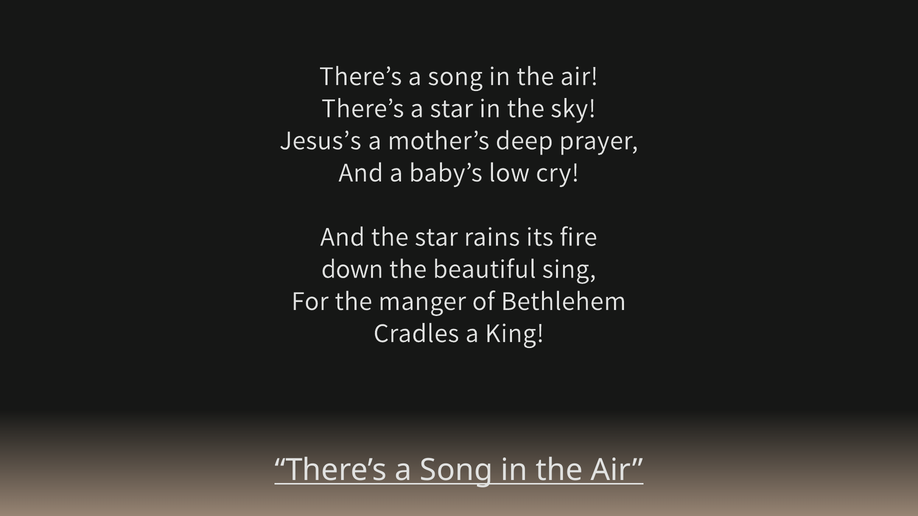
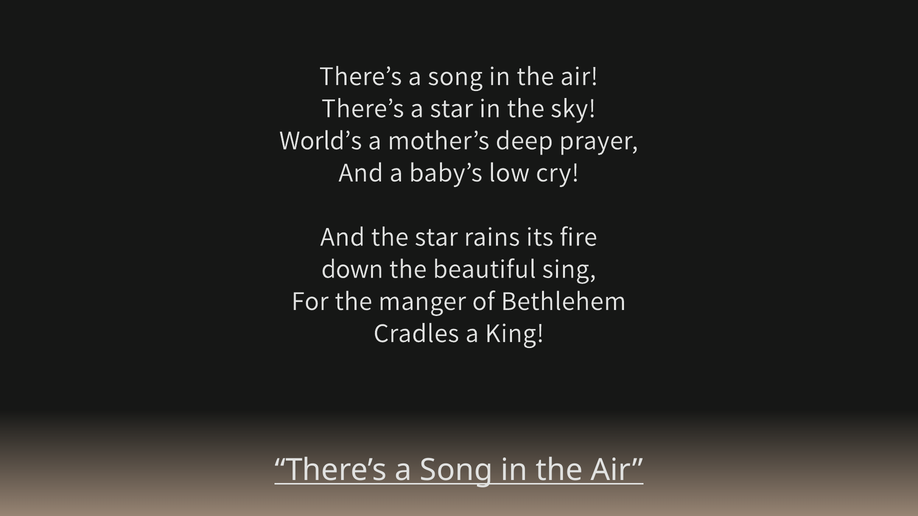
Jesus’s: Jesus’s -> World’s (321, 141)
